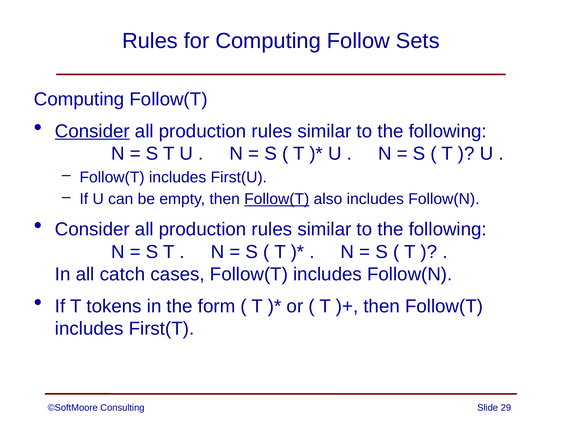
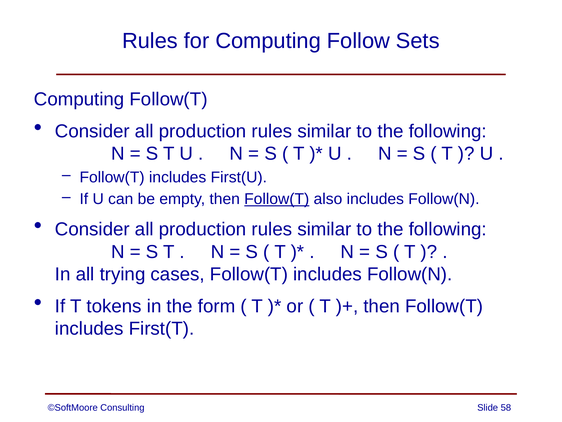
Consider underline: present -> none (92, 131)
catch: catch -> trying (123, 274)
29: 29 -> 58 (506, 407)
